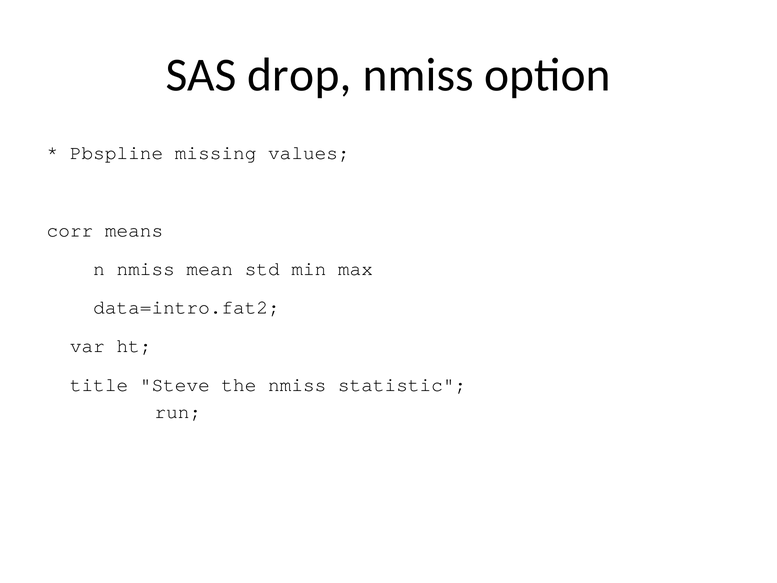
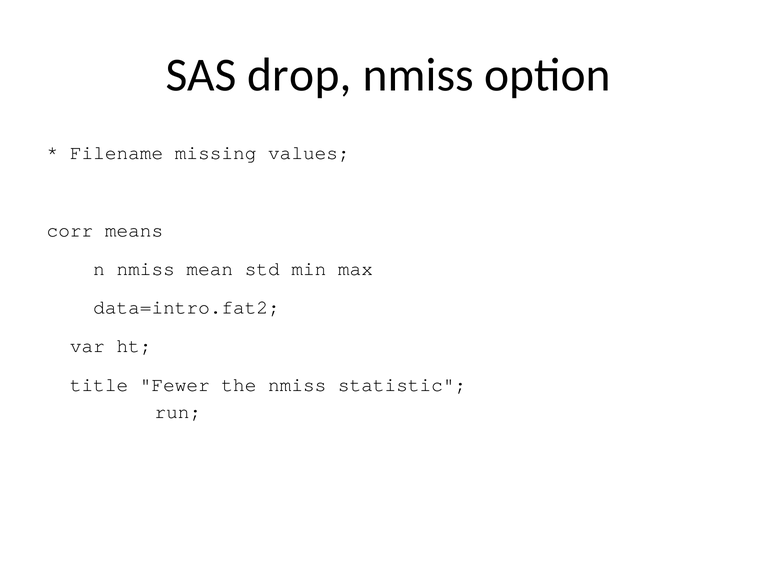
Pbspline: Pbspline -> Filename (117, 153)
Steve: Steve -> Fewer (175, 385)
